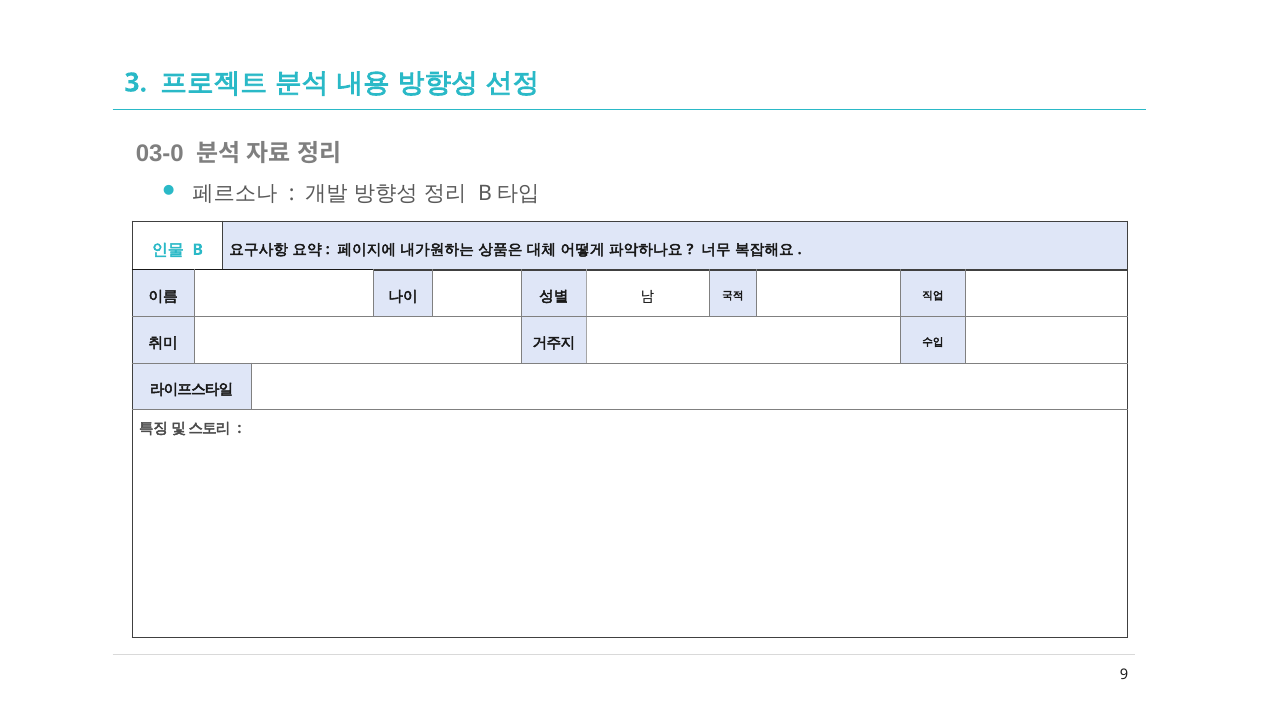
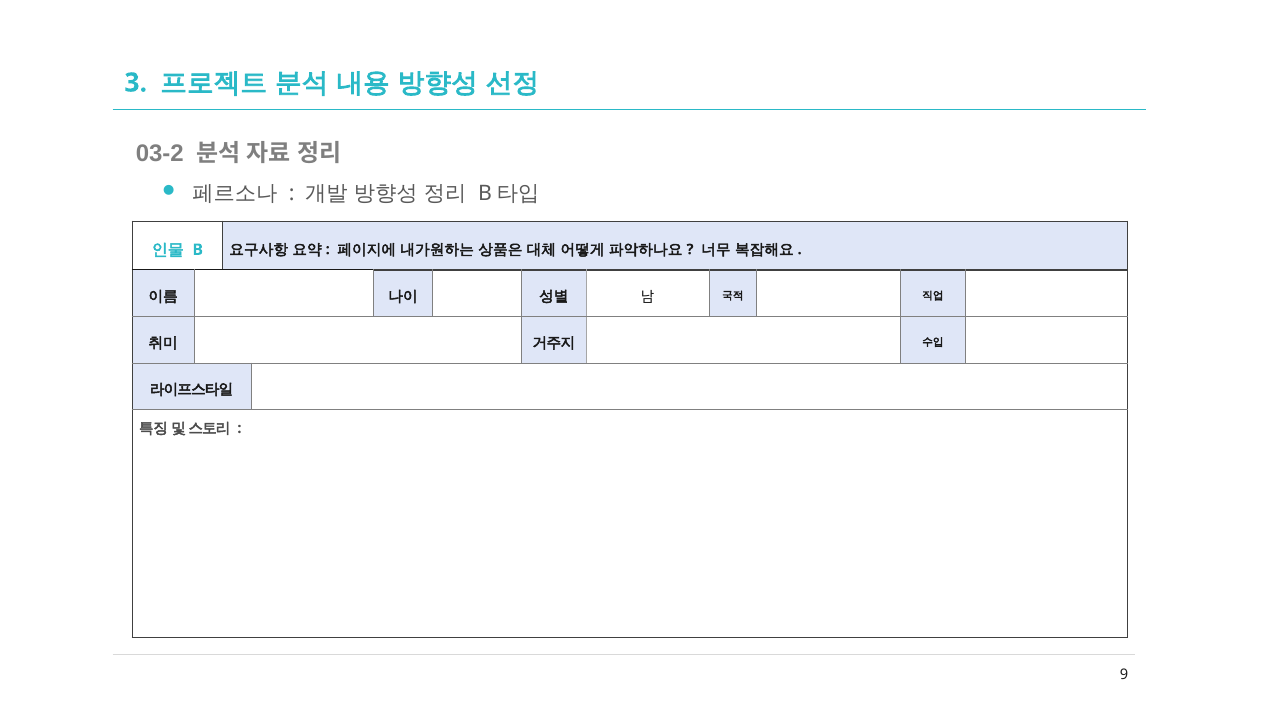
03-0: 03-0 -> 03-2 (160, 154)
